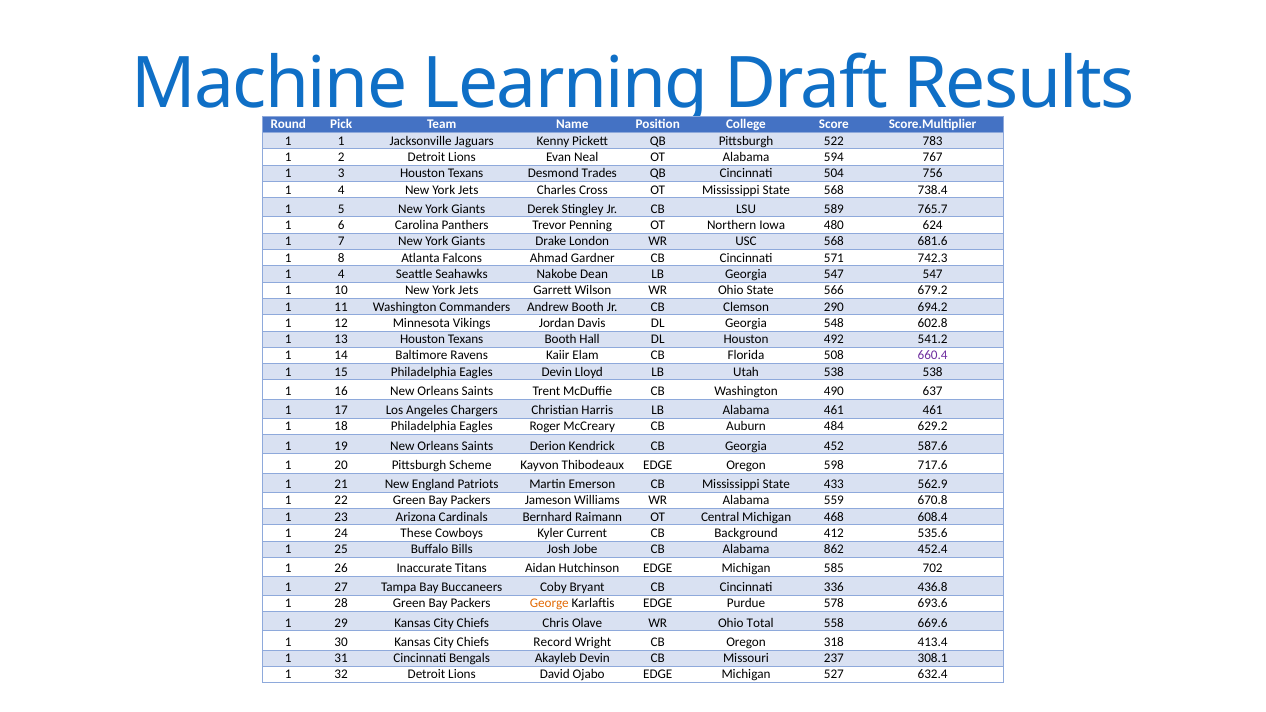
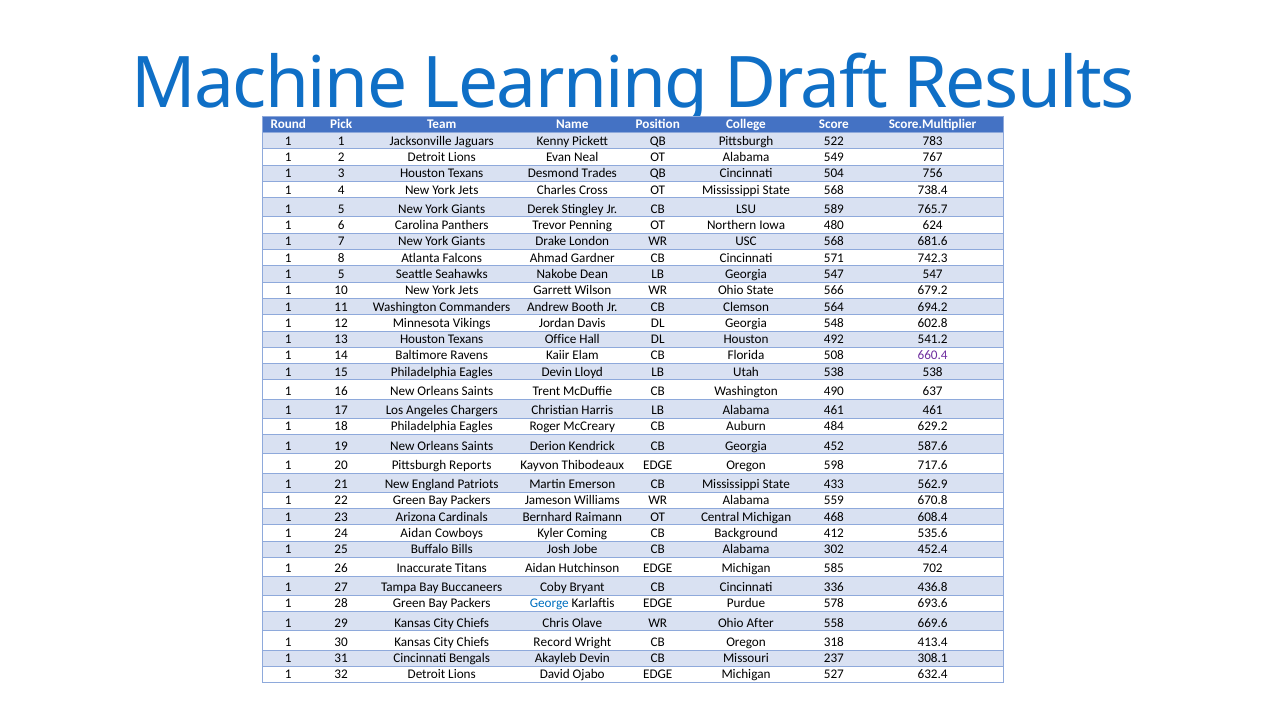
594: 594 -> 549 (834, 157)
4: 4 -> 5 (341, 274)
290: 290 -> 564 (834, 307)
Texans Booth: Booth -> Office (561, 339)
Scheme: Scheme -> Reports (470, 465)
24 These: These -> Aidan (416, 533)
Current: Current -> Coming (587, 533)
862: 862 -> 302 (834, 549)
George colour: orange -> blue (549, 604)
Total: Total -> After (760, 623)
